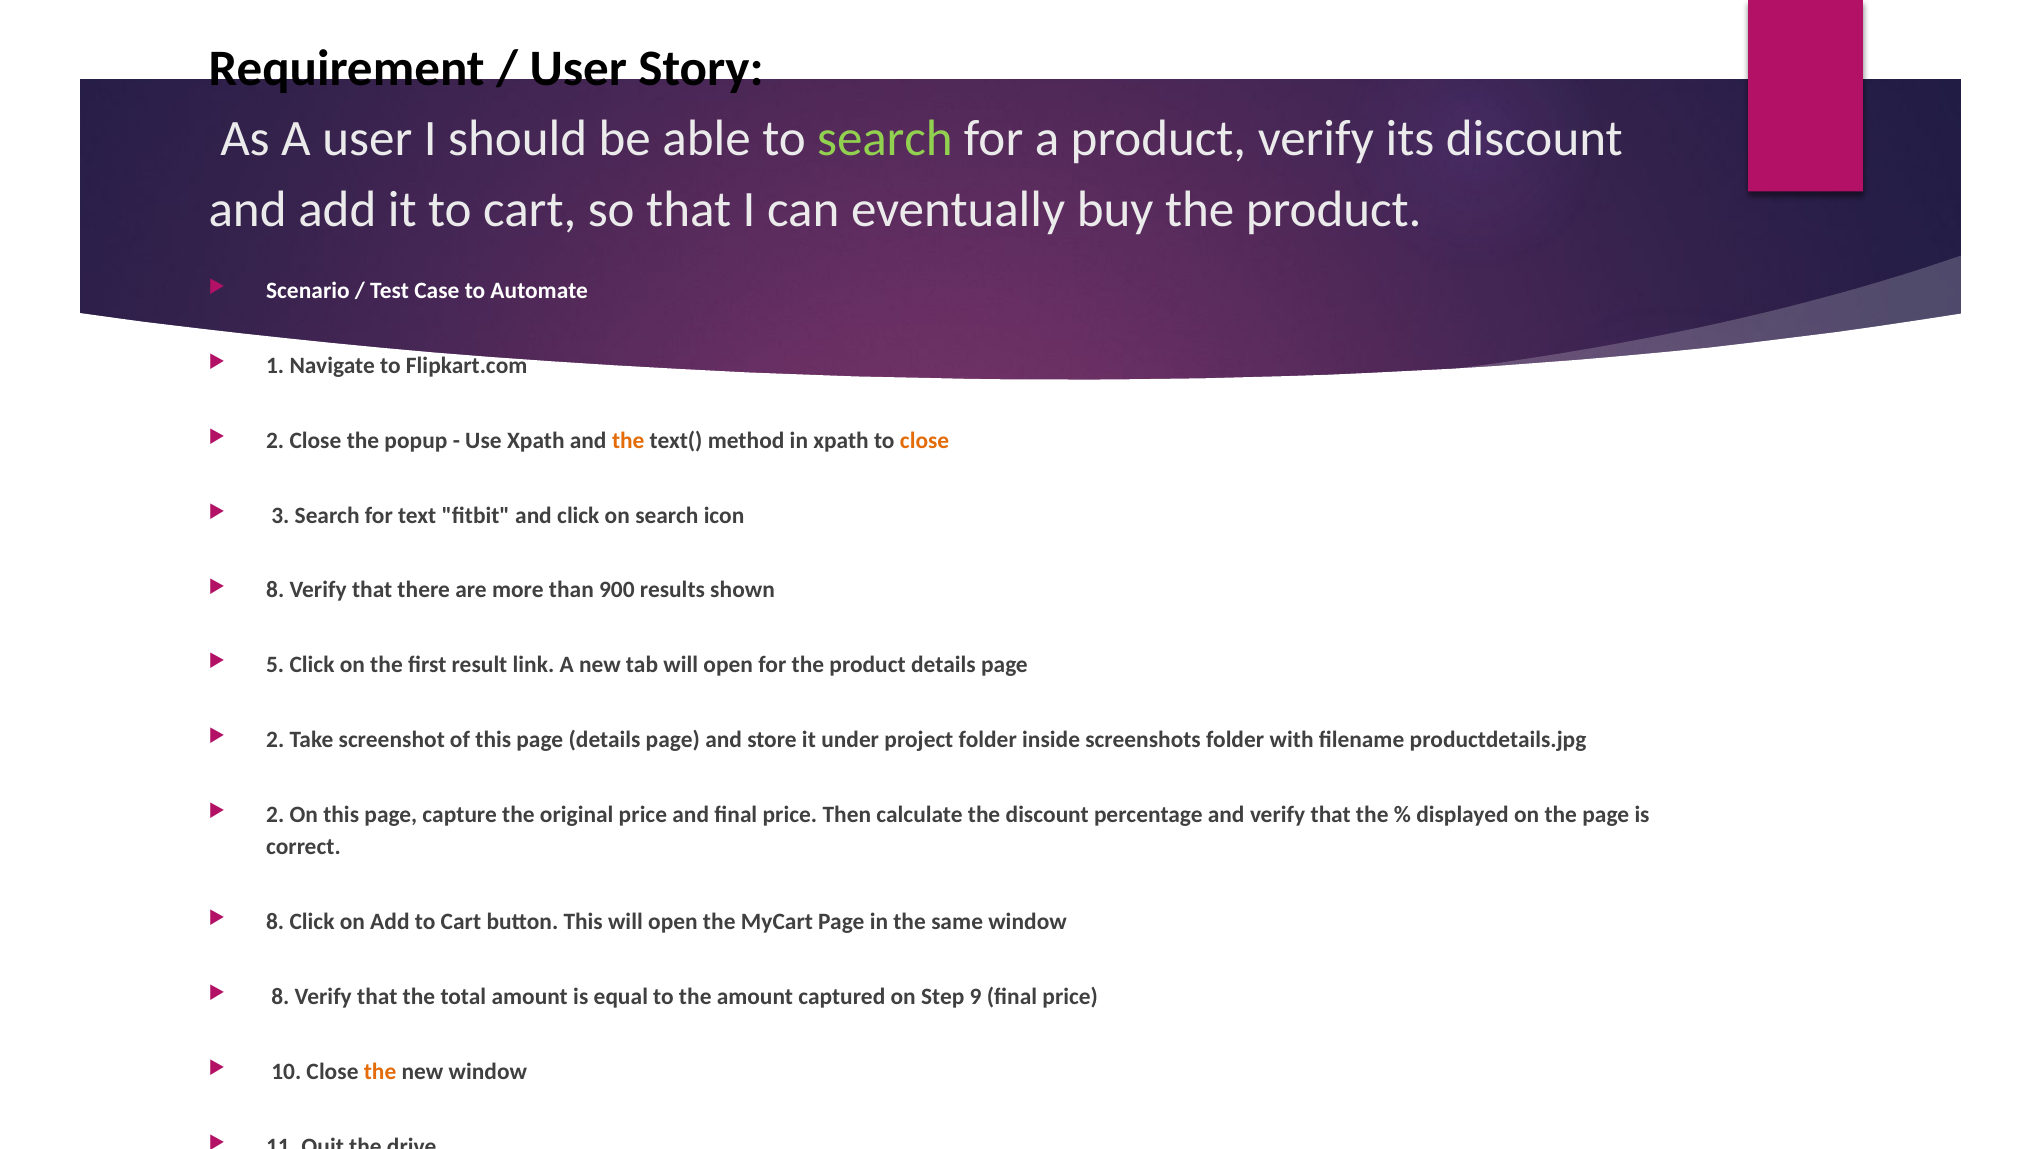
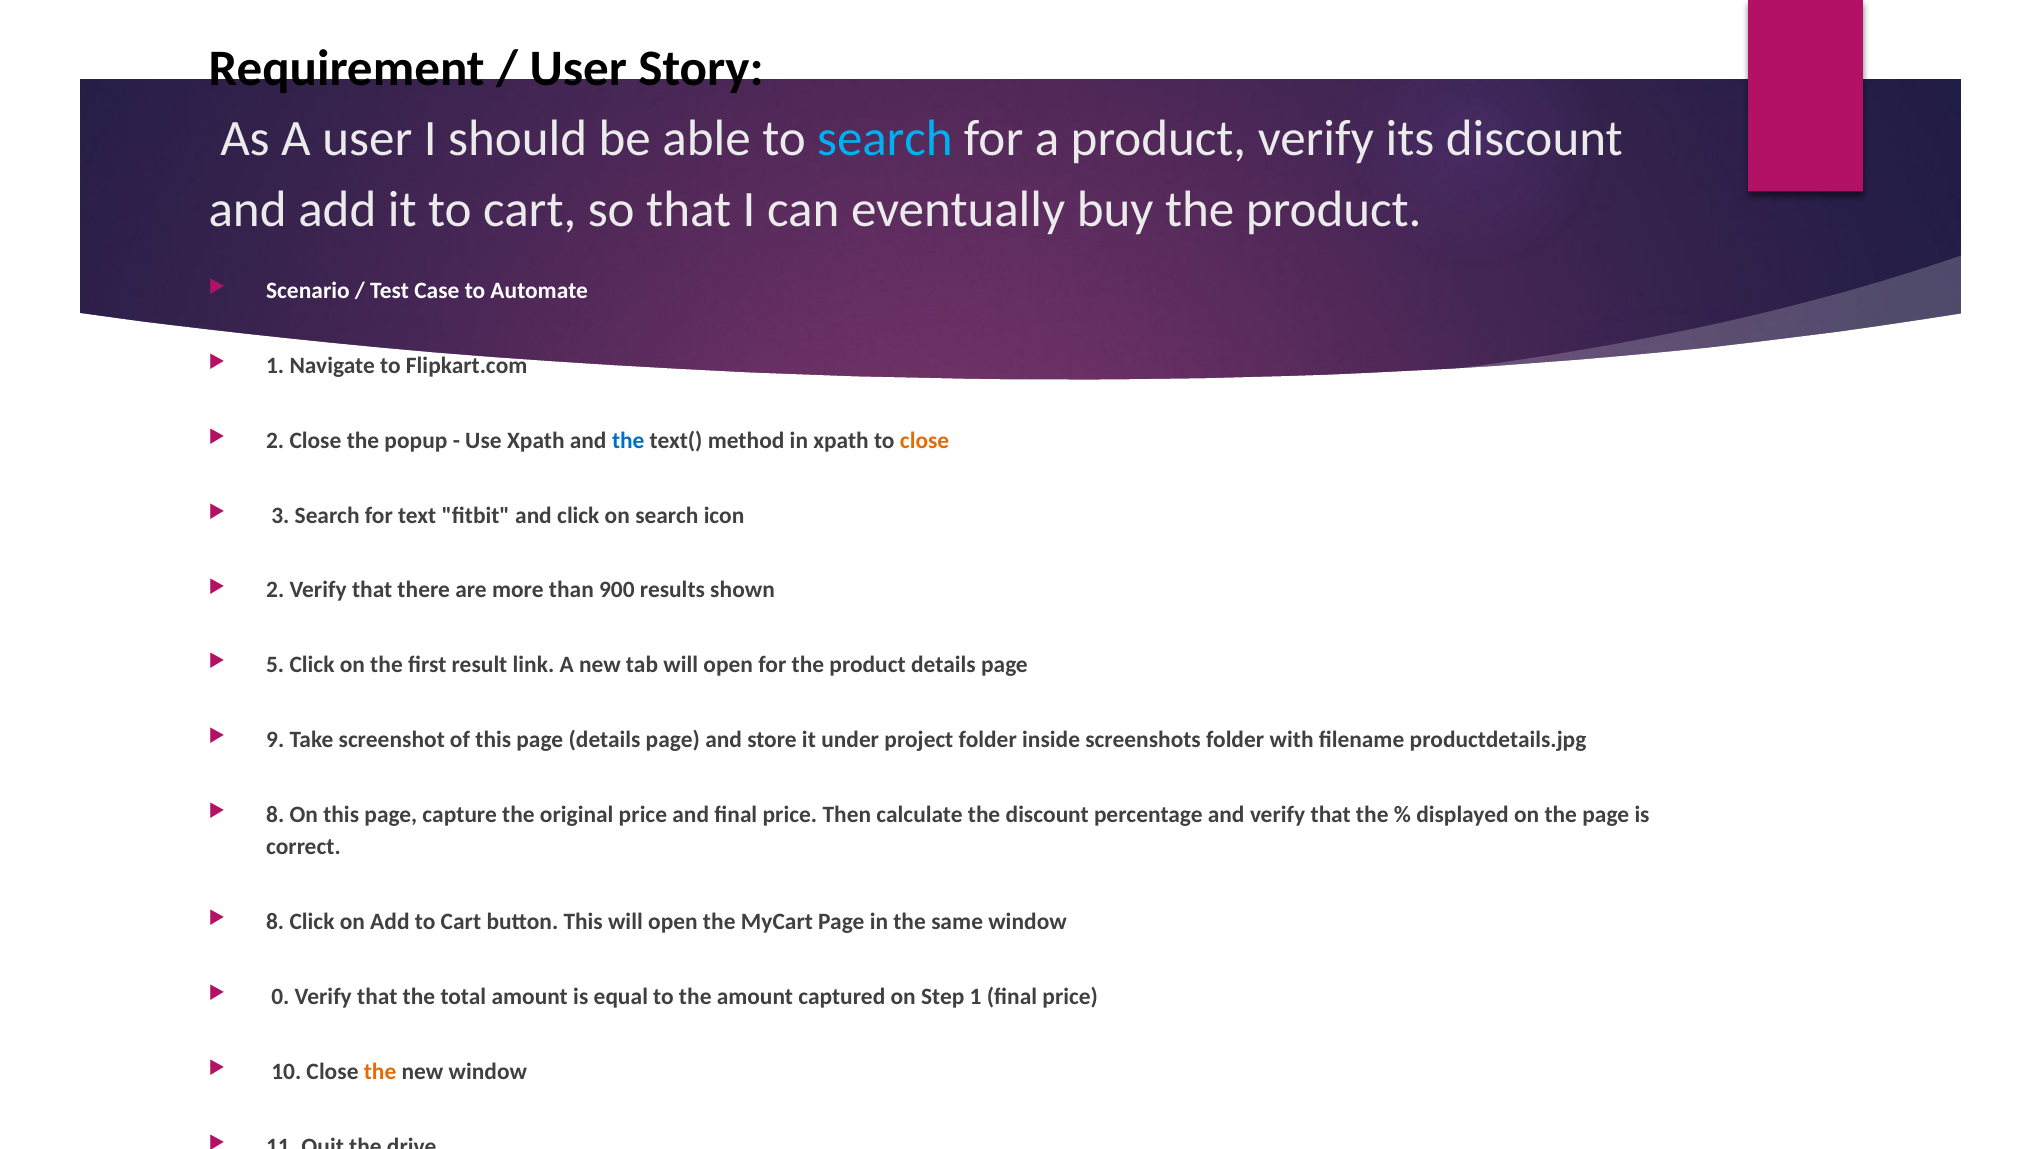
search colour: light green -> light blue (885, 139)
the colour: orange -> blue (628, 440)
8: 8 -> 2 (275, 590)
2: 2 -> 9 (275, 740)
2: 2 -> 8 (275, 814)
8: 8 -> 0 (280, 996)
Step 9: 9 -> 1 (976, 996)
